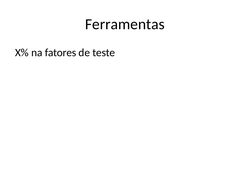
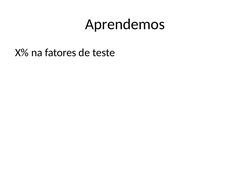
Ferramentas: Ferramentas -> Aprendemos (125, 24)
